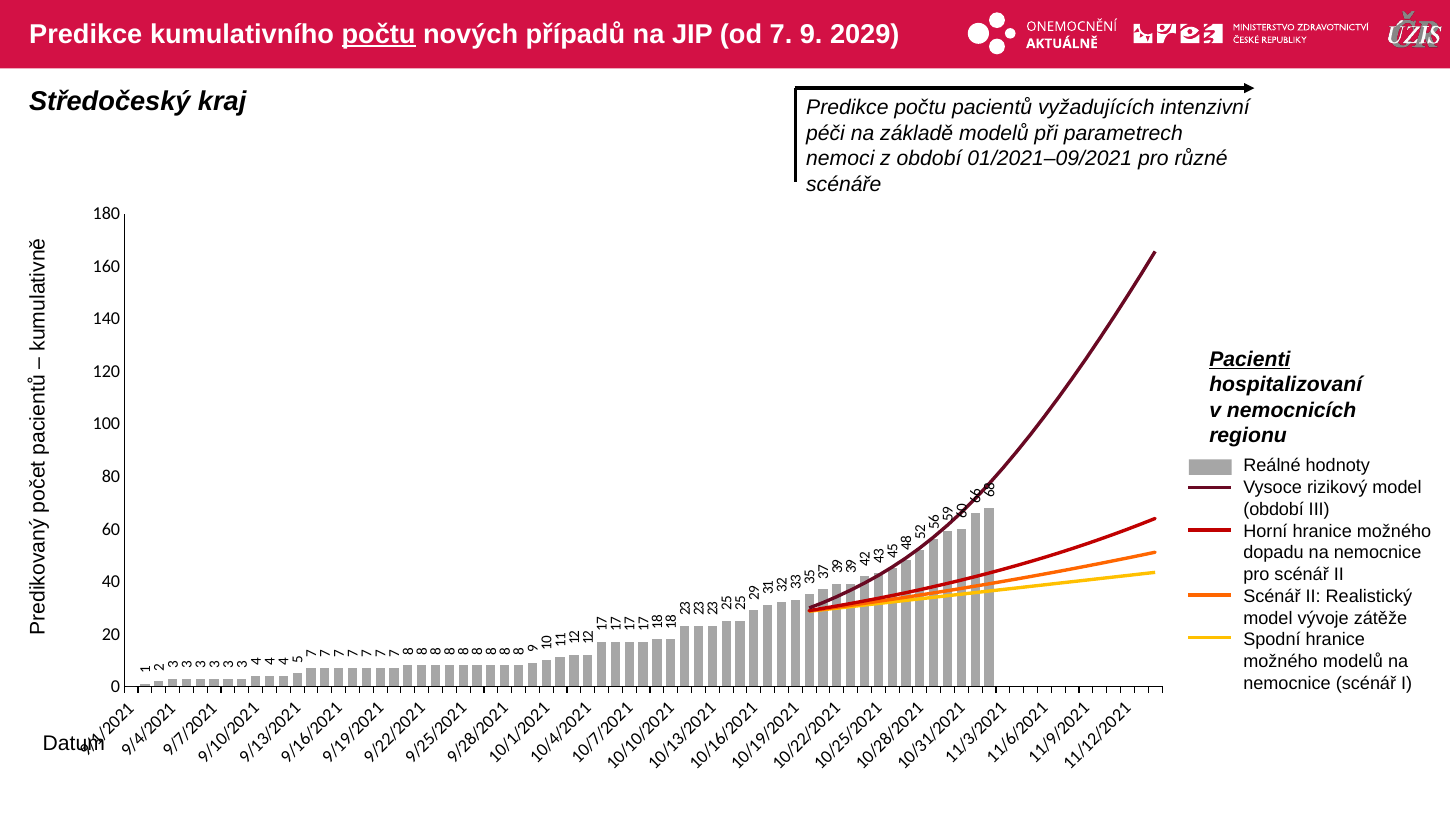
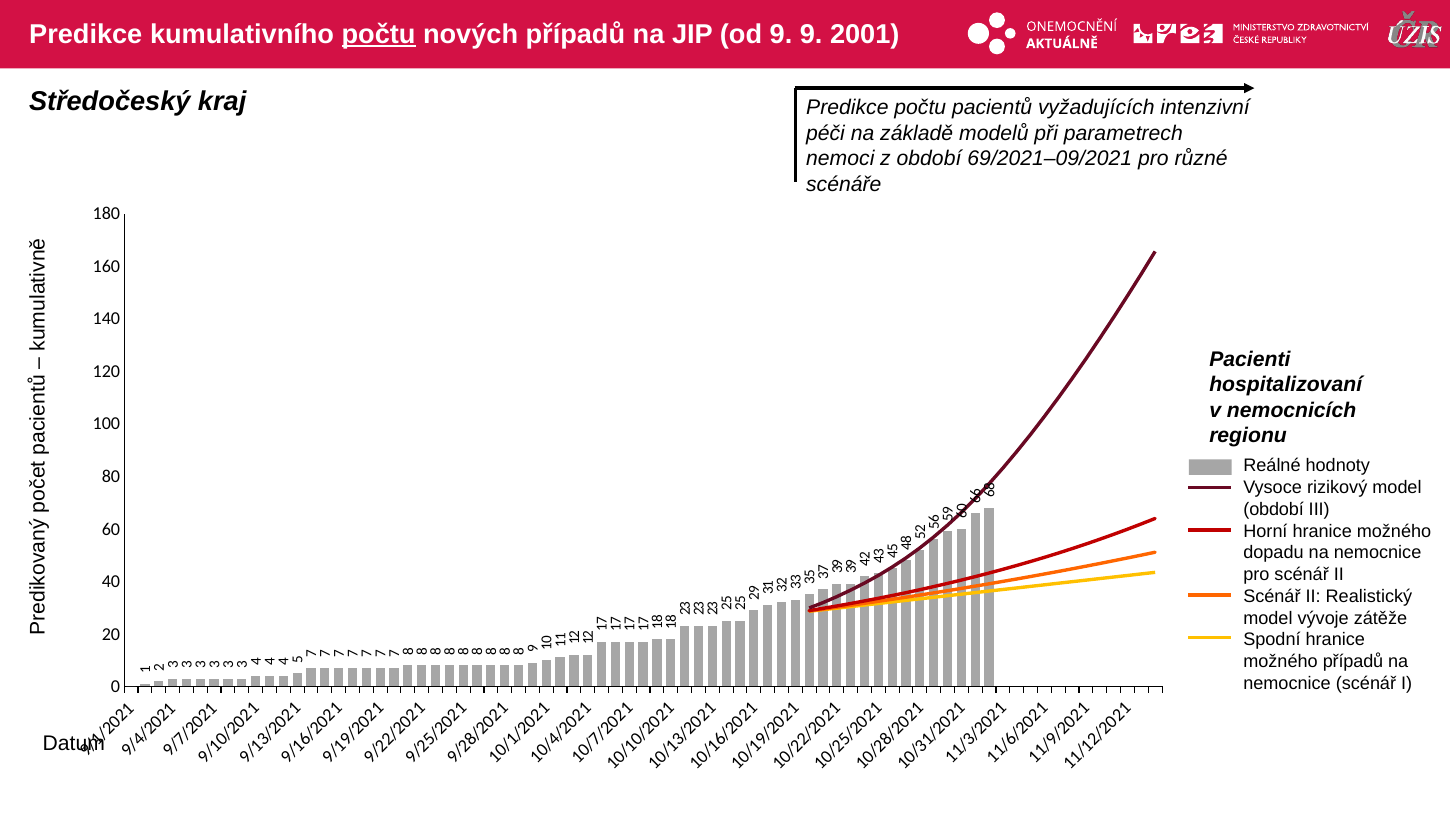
od 7: 7 -> 9 (781, 34)
2029: 2029 -> 2001 (865, 34)
01/2021–09/2021: 01/2021–09/2021 -> 69/2021–09/2021 (1050, 159)
Pacienti underline: present -> none (1250, 359)
možného modelů: modelů -> případů (1353, 661)
